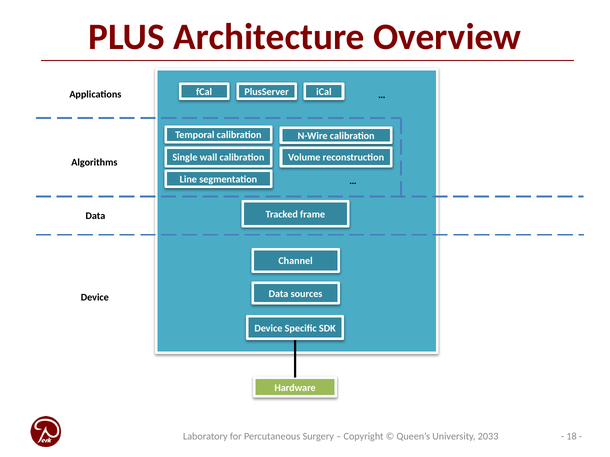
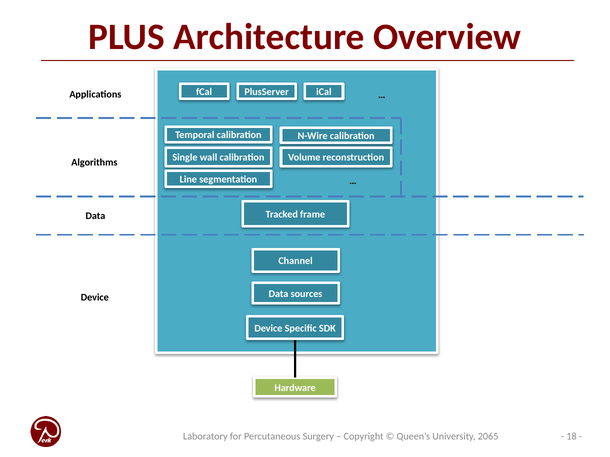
2033: 2033 -> 2065 (488, 437)
